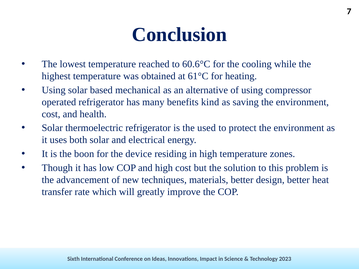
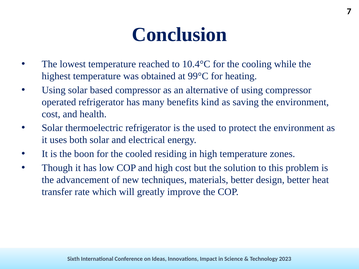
60.6°C: 60.6°C -> 10.4°C (196, 64)
61°C: 61°C -> 99°C (198, 76)
based mechanical: mechanical -> compressor (138, 90)
device: device -> cooled (139, 154)
